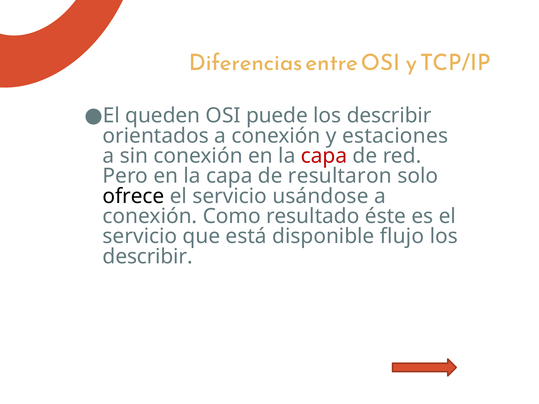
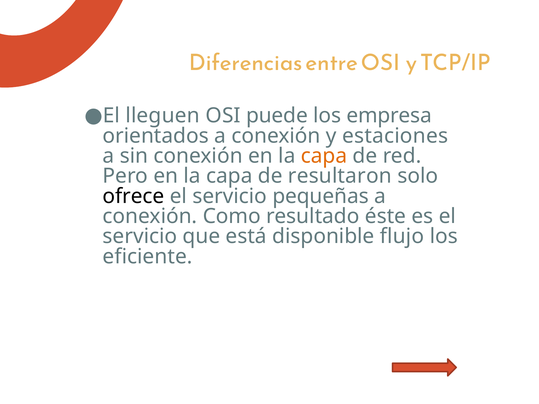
queden: queden -> lleguen (163, 116)
describir: describir -> empresa (389, 116)
capa colour: red -> orange (324, 156)
usándose: usándose -> pequeñas (321, 196)
describir: describir -> eficiente (148, 257)
